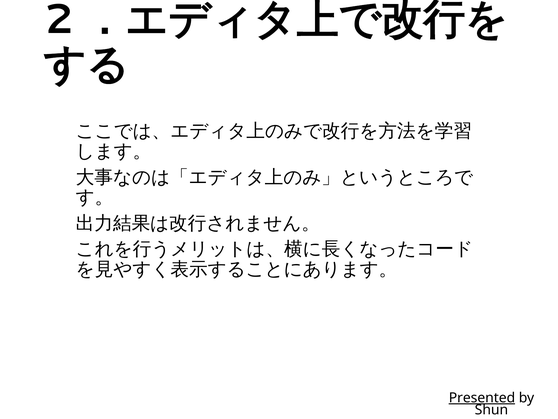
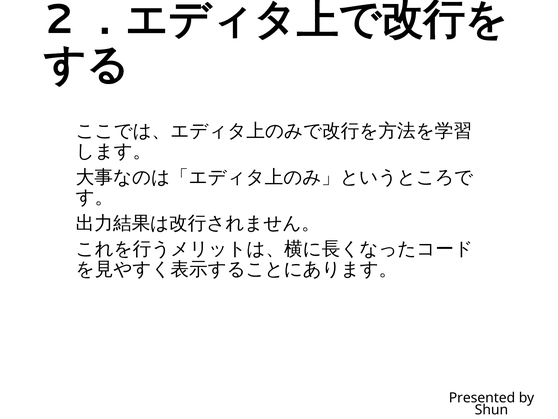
Presented underline: present -> none (482, 397)
